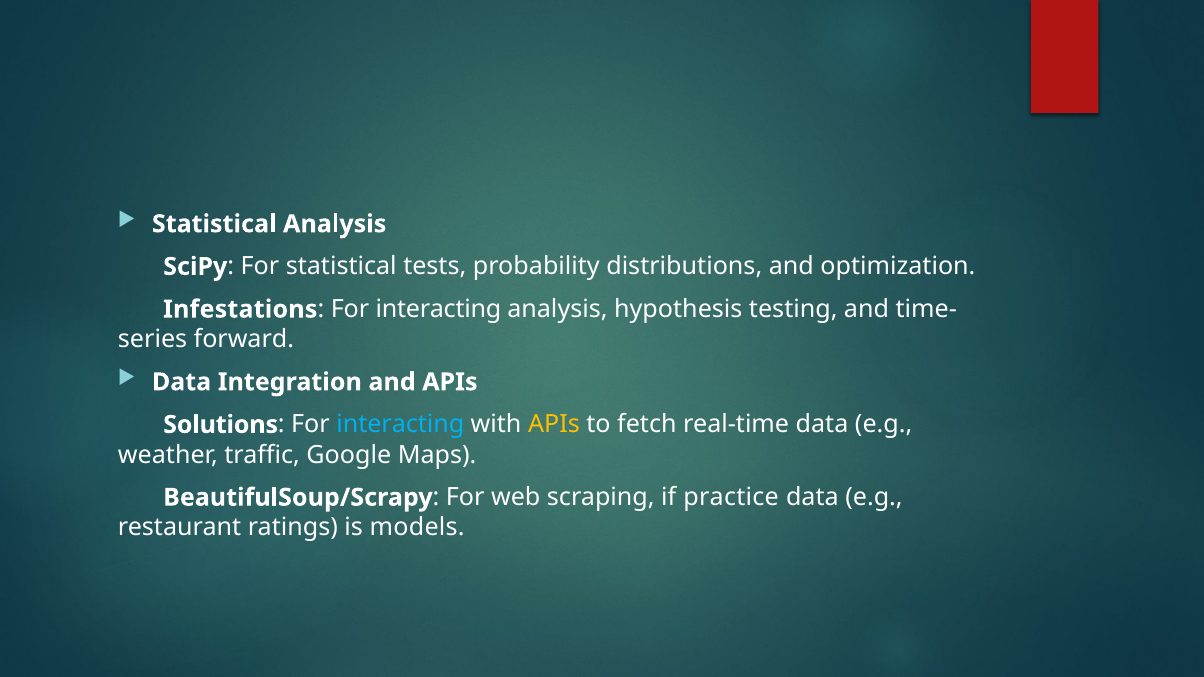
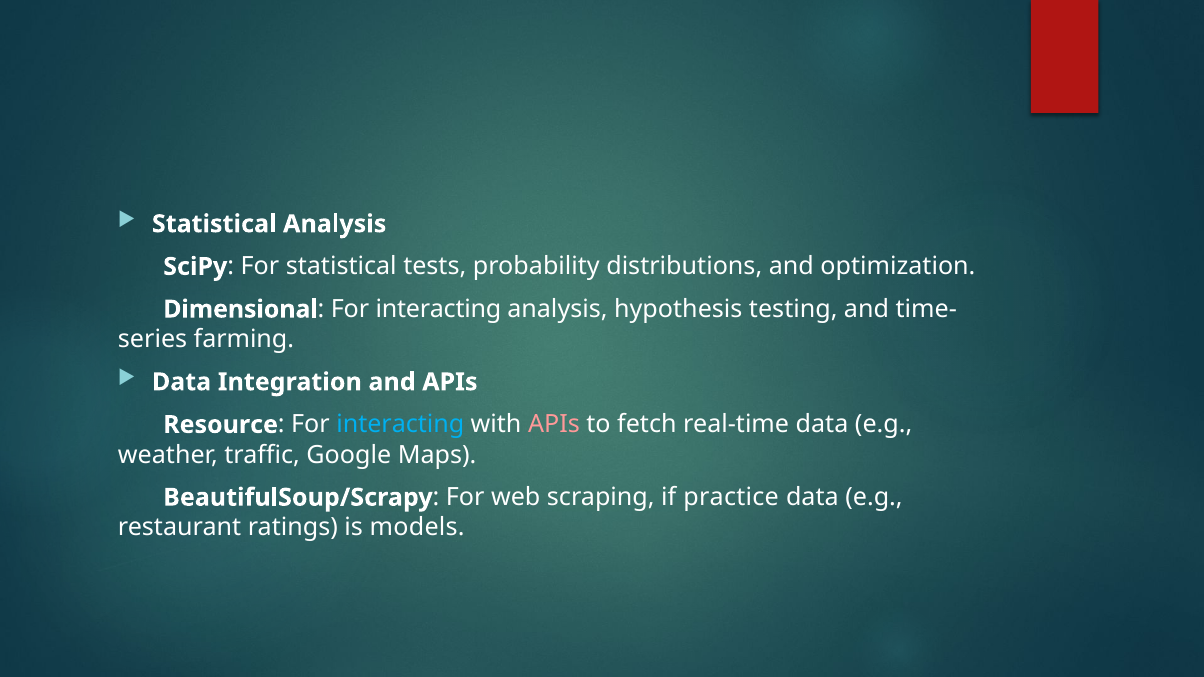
Infestations: Infestations -> Dimensional (240, 309)
forward: forward -> farming (244, 340)
Solutions: Solutions -> Resource (221, 425)
APIs colour: yellow -> pink (554, 425)
